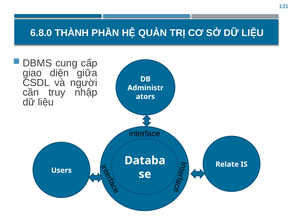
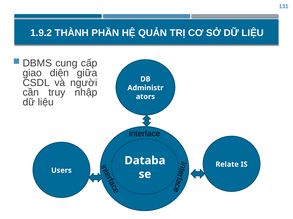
6.8.0: 6.8.0 -> 1.9.2 (41, 33)
